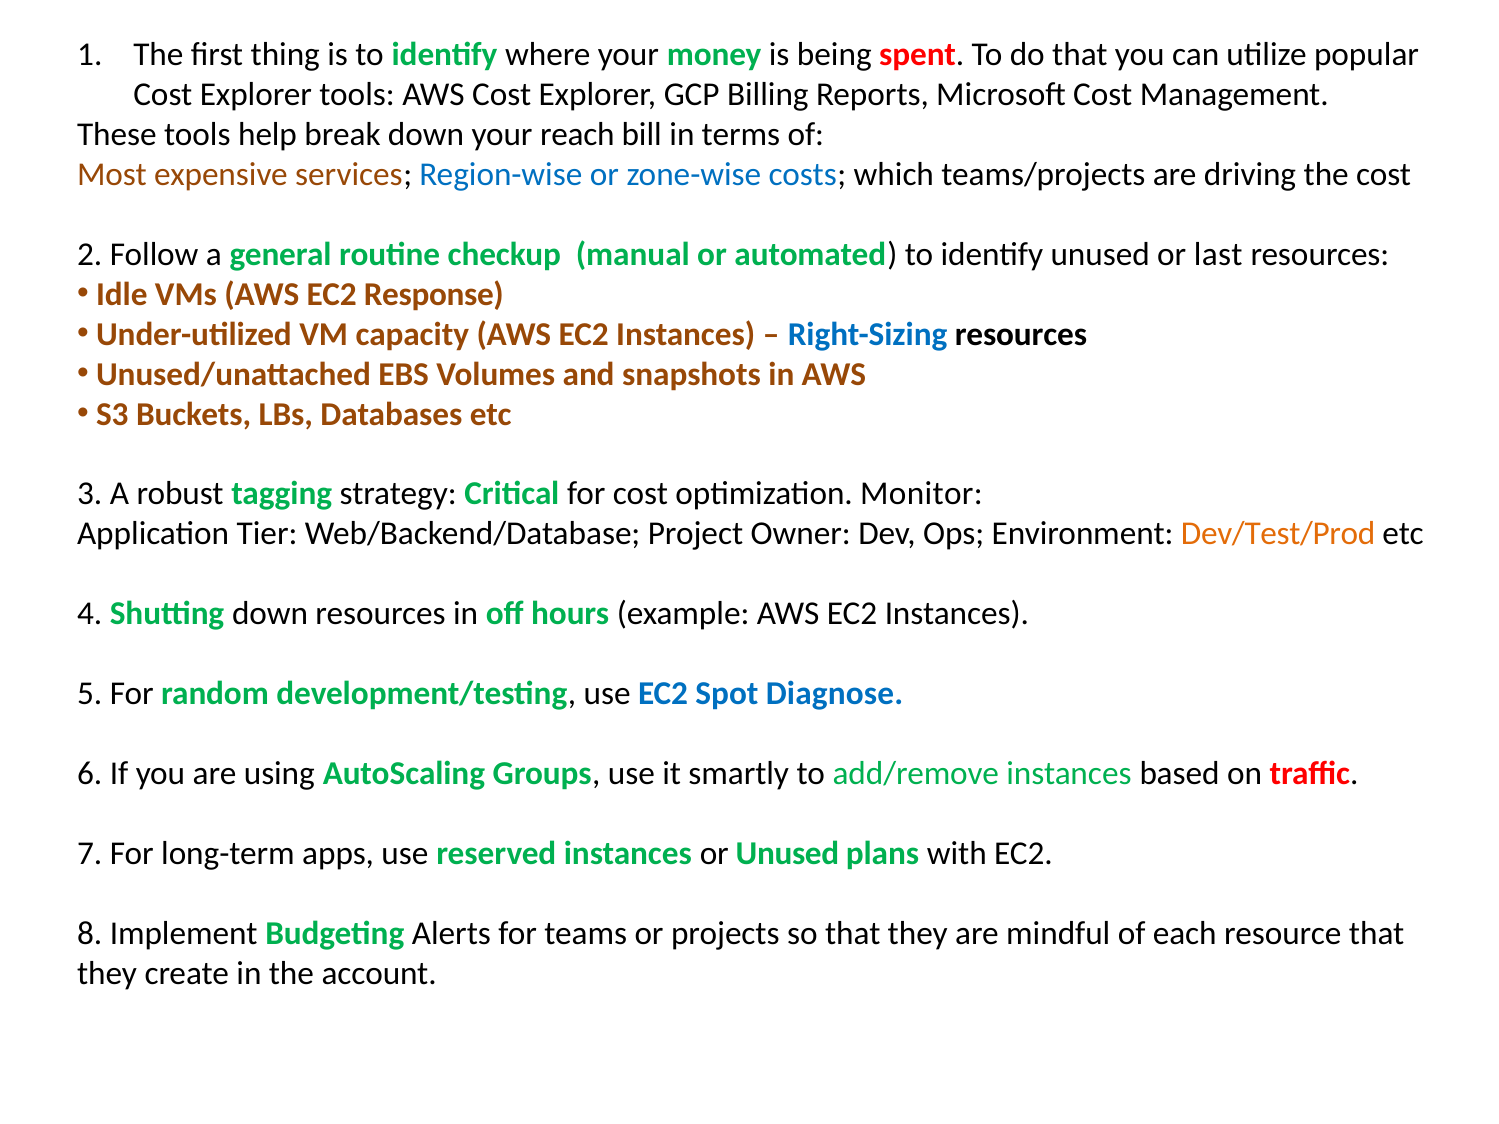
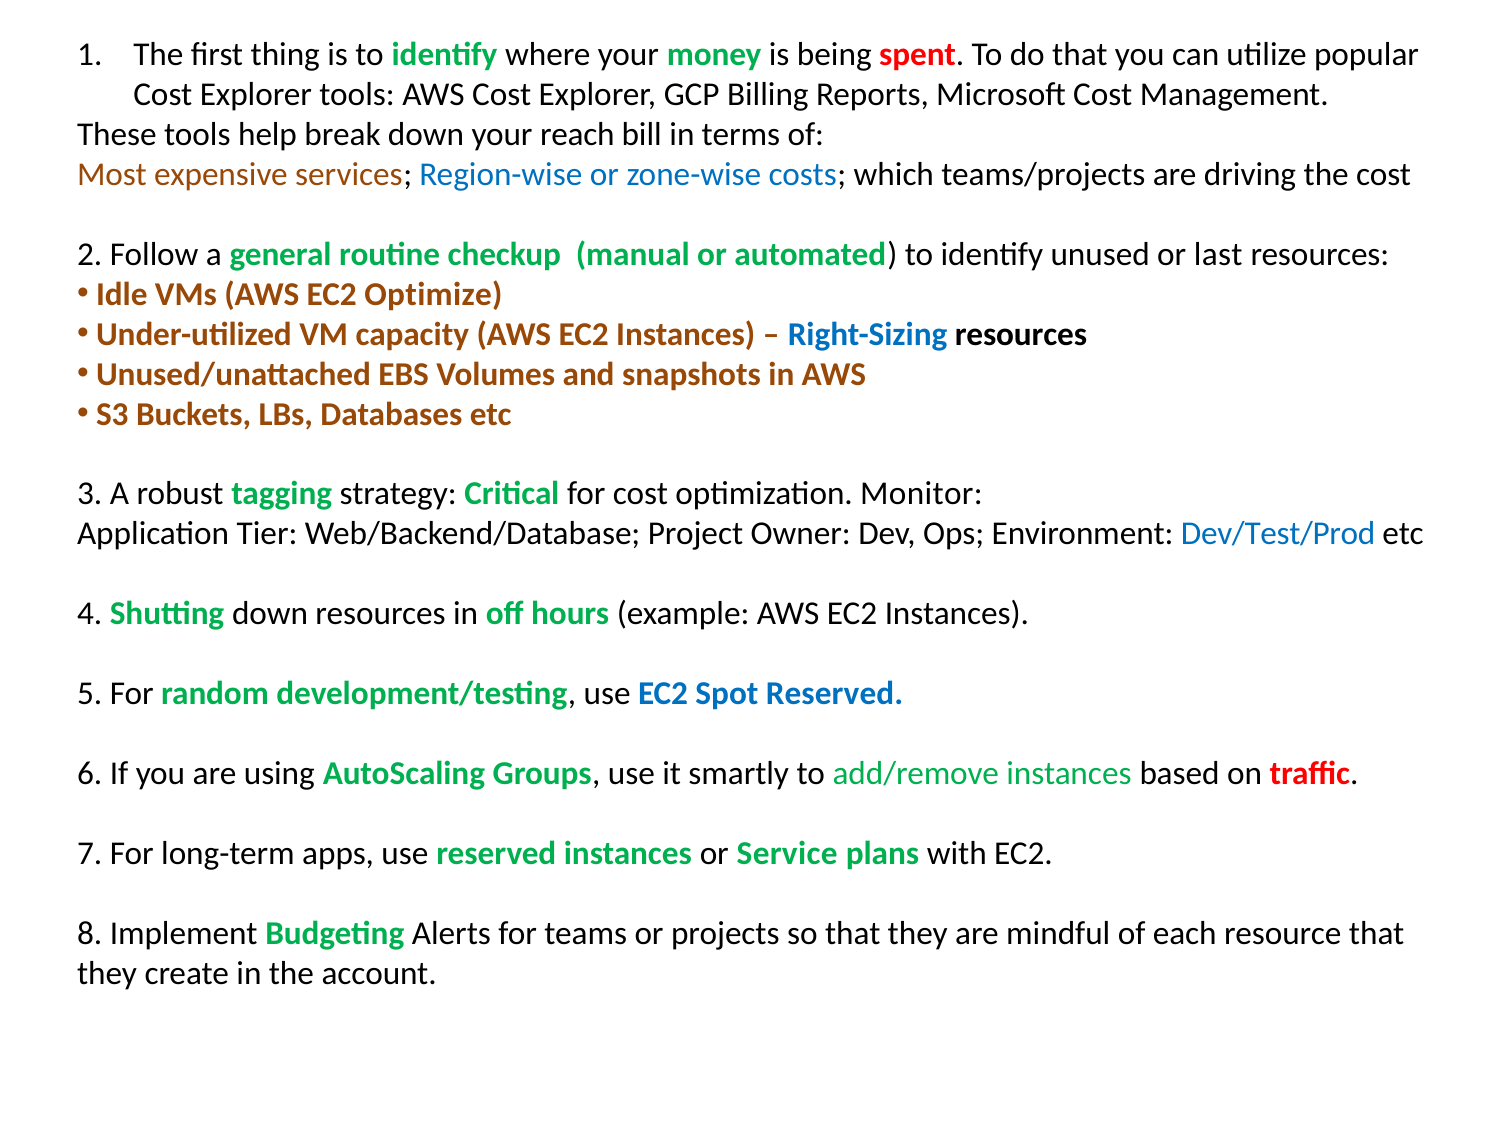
Response: Response -> Optimize (434, 294)
Dev/Test/Prod colour: orange -> blue (1278, 534)
Spot Diagnose: Diagnose -> Reserved (835, 694)
or Unused: Unused -> Service (787, 854)
